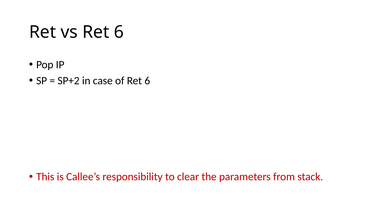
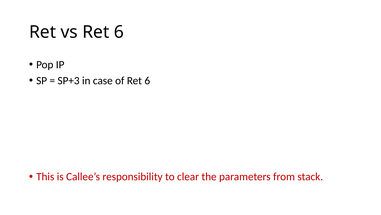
SP+2: SP+2 -> SP+3 (69, 80)
